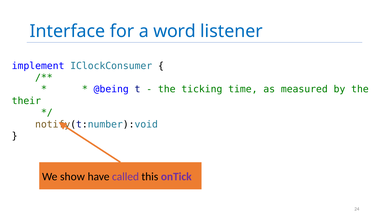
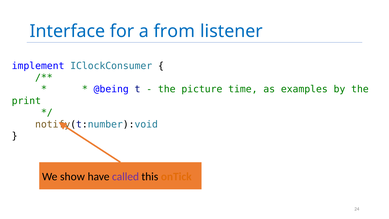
word: word -> from (174, 31)
ticking: ticking -> picture (202, 89)
measured: measured -> examples (304, 89)
their: their -> print (26, 101)
onTick colour: purple -> orange (176, 176)
